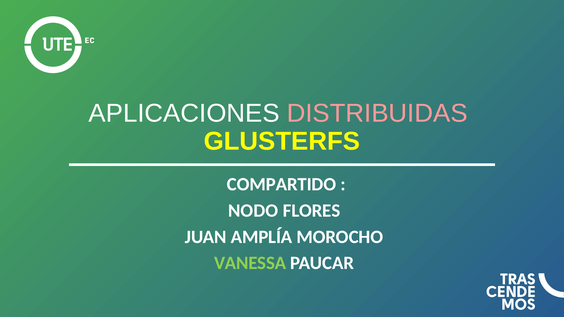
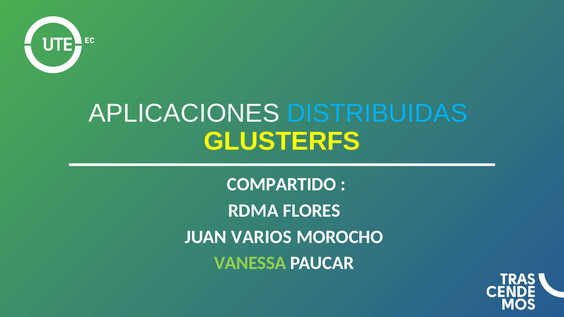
DISTRIBUIDAS colour: pink -> light blue (377, 113)
NODO: NODO -> RDMA (253, 211)
AMPLÍA: AMPLÍA -> VARIOS (261, 237)
